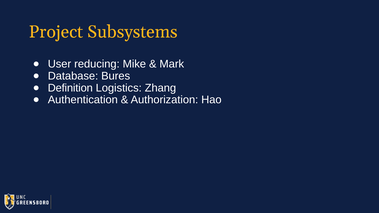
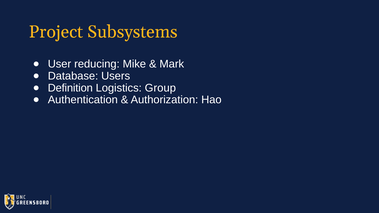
Bures: Bures -> Users (116, 76)
Zhang: Zhang -> Group (160, 88)
